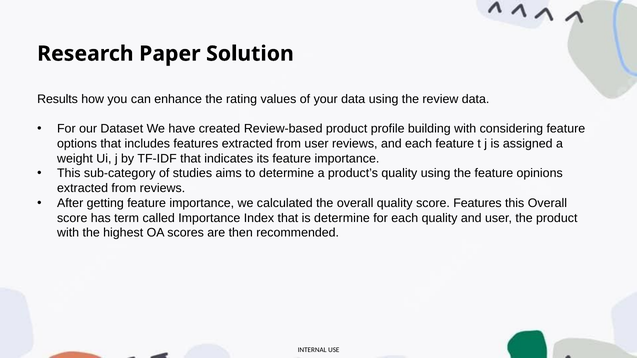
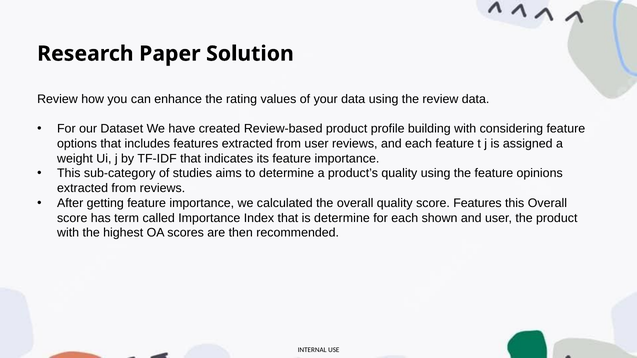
Results: Results -> Review (57, 99)
each quality: quality -> shown (440, 218)
